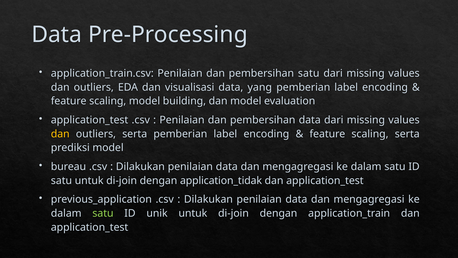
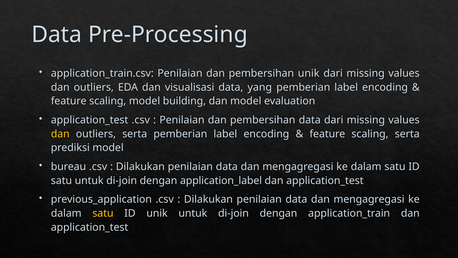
pembersihan satu: satu -> unik (309, 73)
application_tidak: application_tidak -> application_label (221, 180)
satu colour: light green -> yellow (103, 213)
